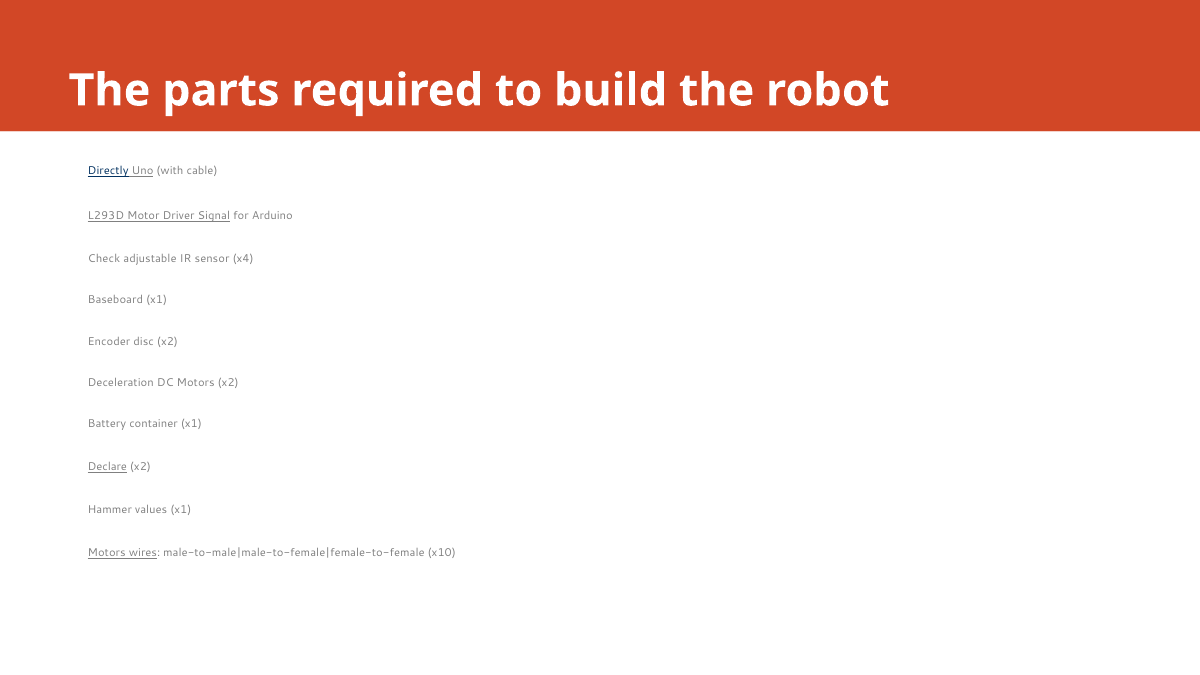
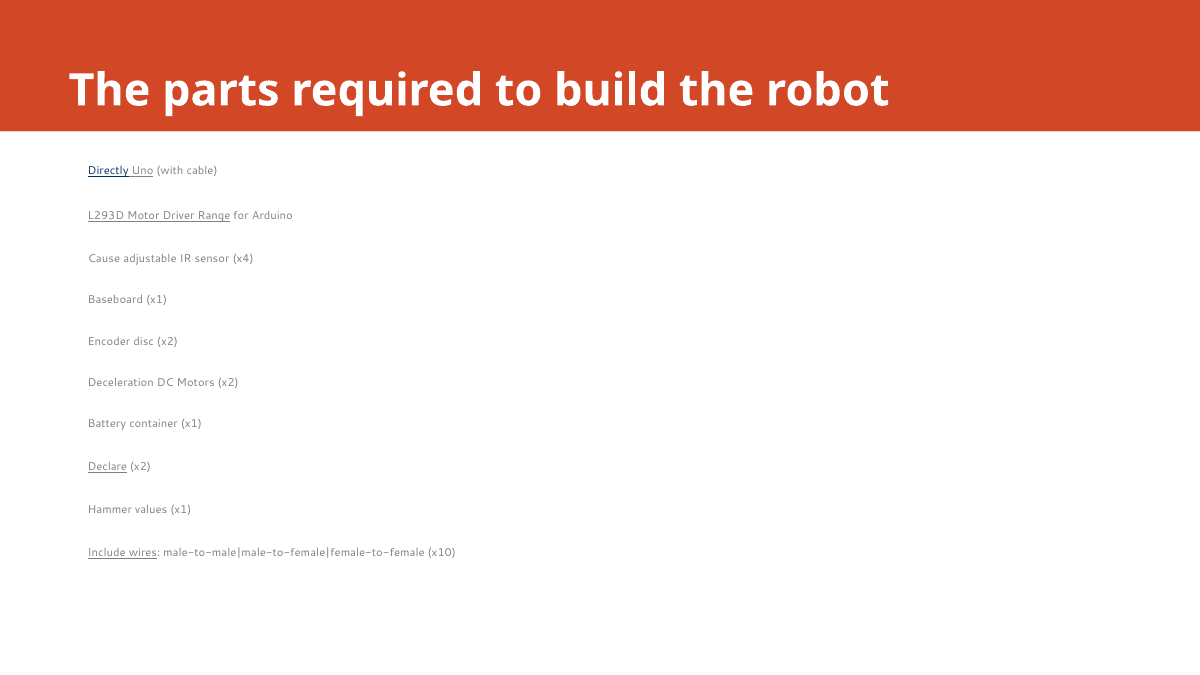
Signal: Signal -> Range (214, 215)
Check: Check -> Cause (104, 259)
Motors: Motors -> Include (107, 553)
